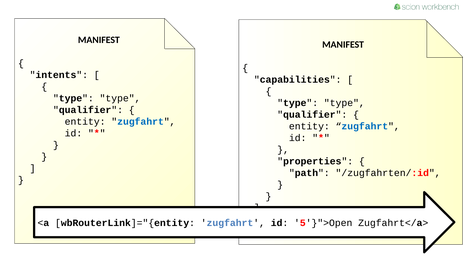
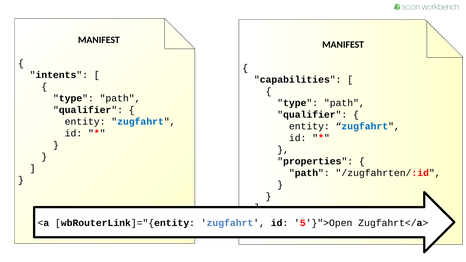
type: type -> path (120, 98)
type: type -> path (344, 103)
